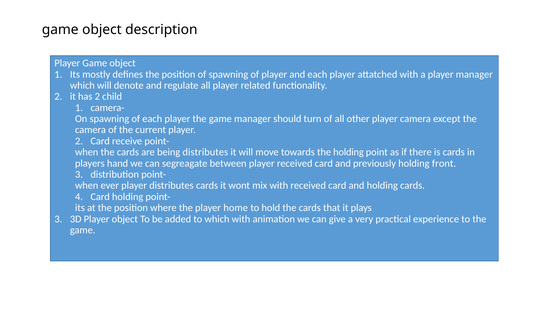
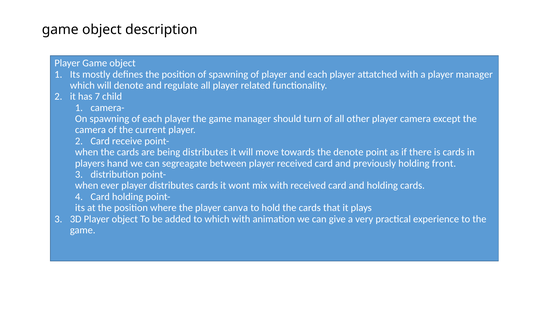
has 2: 2 -> 7 (97, 96)
the holding: holding -> denote (348, 152)
home: home -> canva (236, 208)
